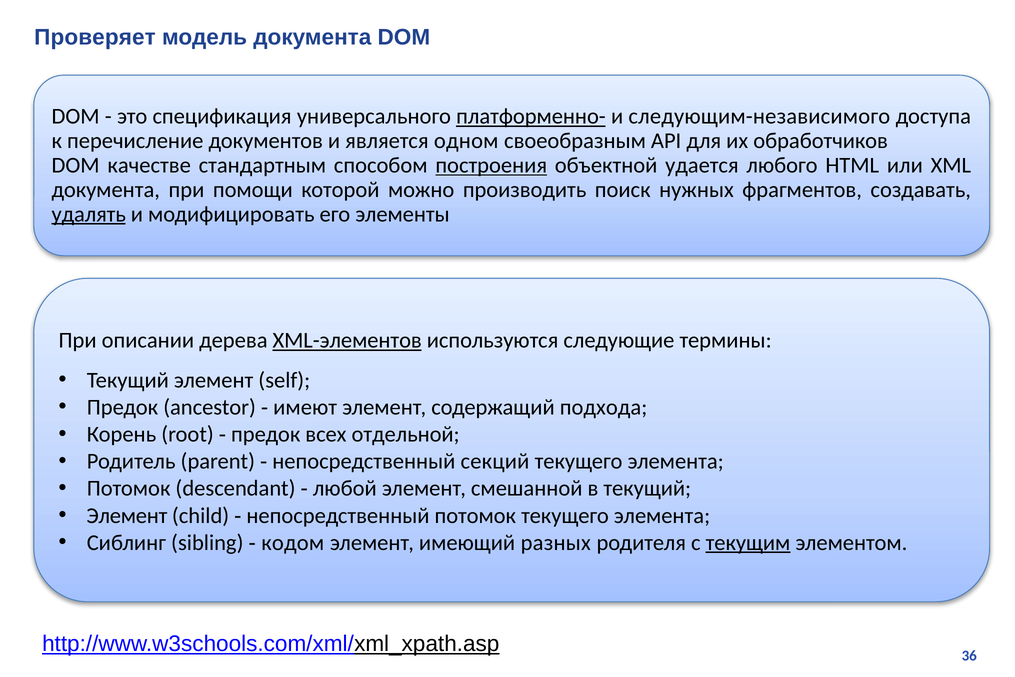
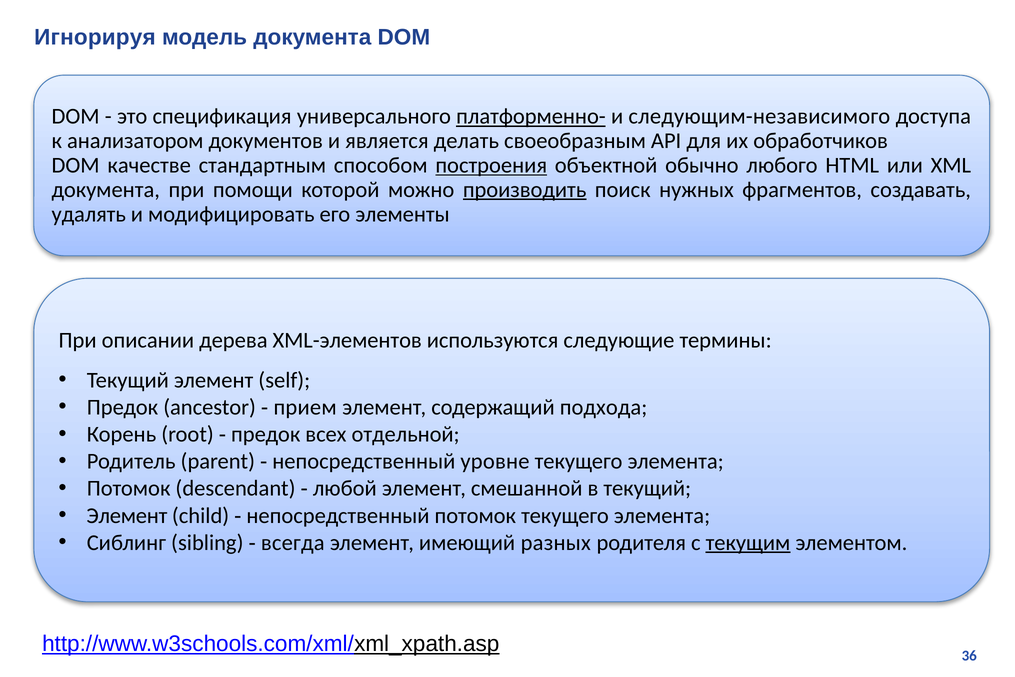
Проверяет: Проверяет -> Игнорируя (95, 37)
перечисление: перечисление -> анализатором (135, 141)
одном: одном -> делать (466, 141)
удается: удается -> обычно (702, 165)
производить underline: none -> present (525, 190)
удалять underline: present -> none (89, 214)
XML-элементов underline: present -> none (347, 340)
имеют: имеют -> прием (305, 407)
секций: секций -> уровне (495, 461)
кодом: кодом -> всегда (293, 542)
